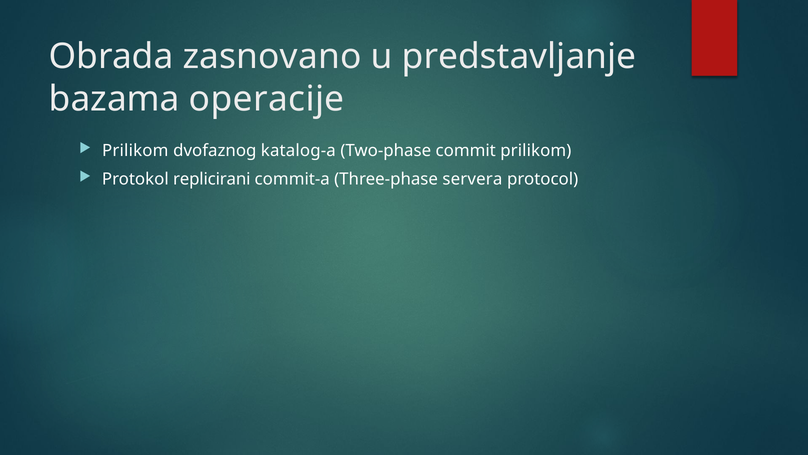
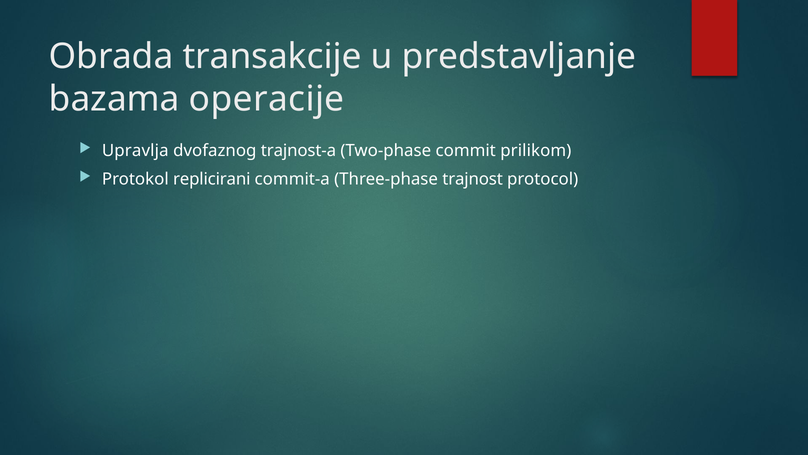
zasnovano: zasnovano -> transakcije (272, 57)
Prilikom: Prilikom -> Upravlja (135, 150)
katalog-a: katalog-a -> trajnost-a (298, 150)
servera: servera -> trajnost (473, 179)
